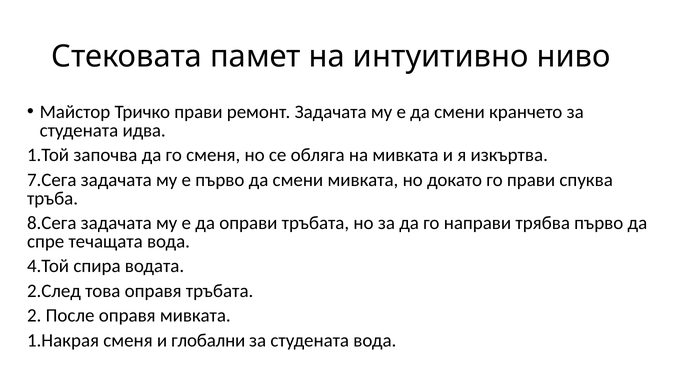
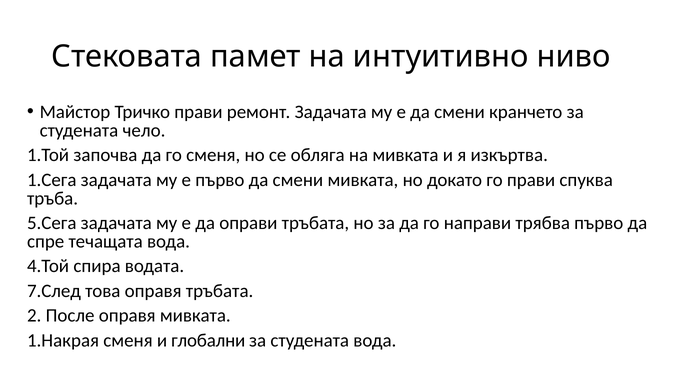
идва: идва -> чело (144, 130)
7.Сега: 7.Сега -> 1.Сега (52, 180)
8.Сега: 8.Сега -> 5.Сега (52, 223)
2.След: 2.След -> 7.След (54, 291)
